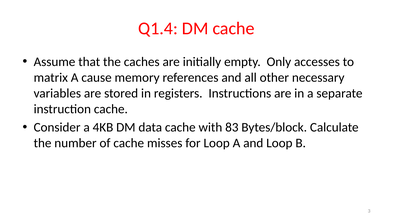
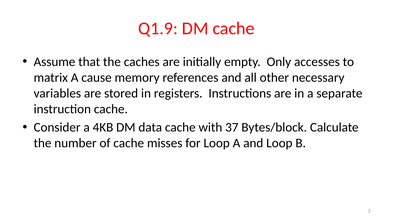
Q1.4: Q1.4 -> Q1.9 (158, 29)
83: 83 -> 37 (232, 127)
